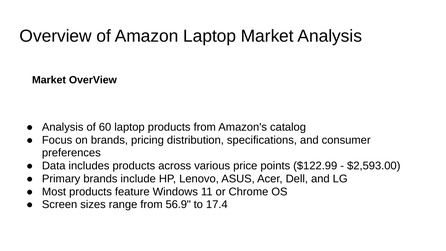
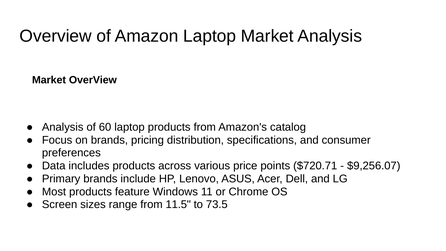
$122.99: $122.99 -> $720.71 (315, 166)
$2,593.00: $2,593.00 -> $9,256.07 (374, 166)
56.9: 56.9 -> 11.5 (178, 204)
17.4: 17.4 -> 73.5 (217, 204)
